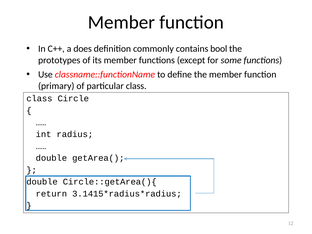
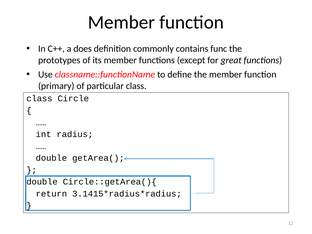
bool: bool -> func (219, 49)
some: some -> great (231, 60)
